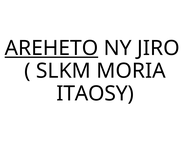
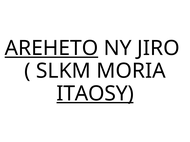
ITAOSY underline: none -> present (95, 94)
